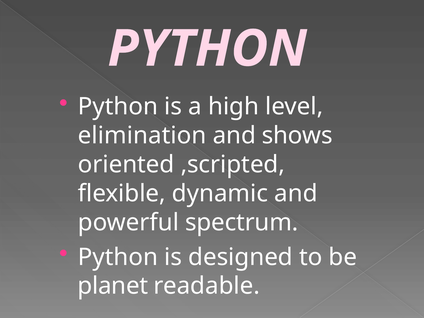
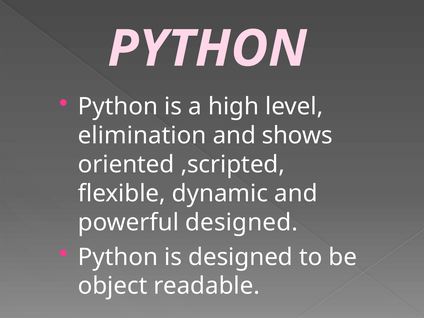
powerful spectrum: spectrum -> designed (242, 222)
planet: planet -> object (113, 286)
